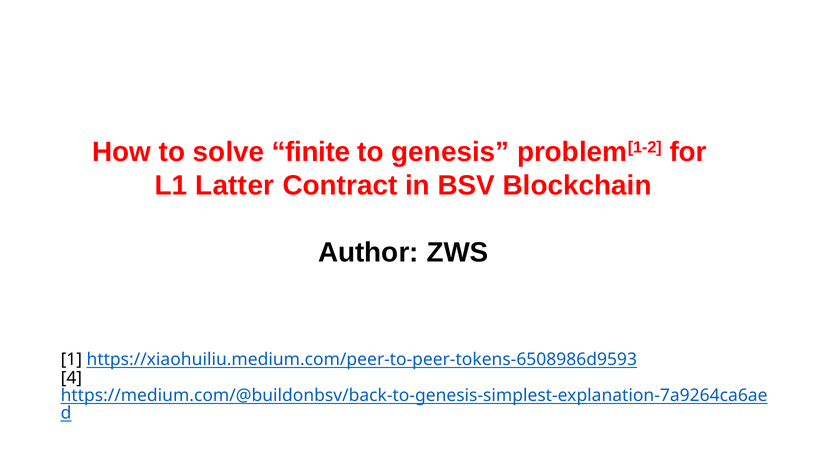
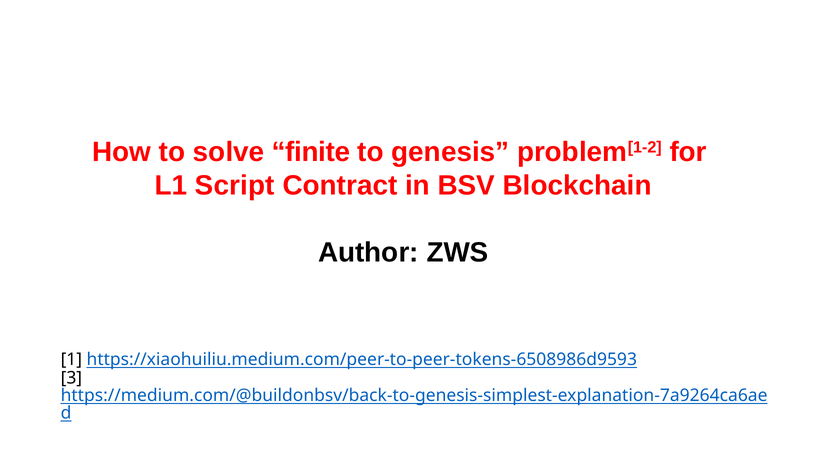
Latter: Latter -> Script (235, 185)
4: 4 -> 3 (71, 378)
